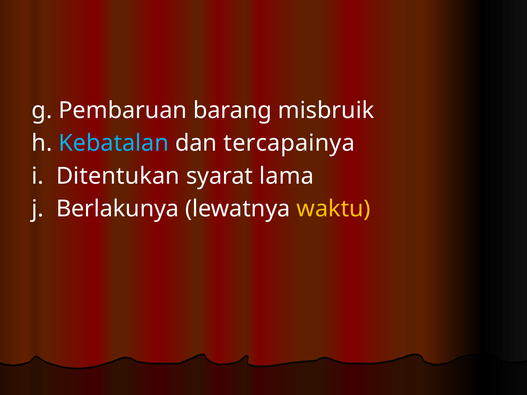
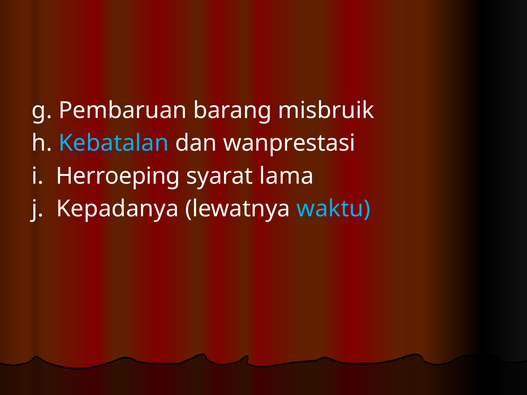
tercapainya: tercapainya -> wanprestasi (289, 143)
Ditentukan: Ditentukan -> Herroeping (118, 176)
Berlakunya: Berlakunya -> Kepadanya (118, 209)
waktu colour: yellow -> light blue (334, 209)
